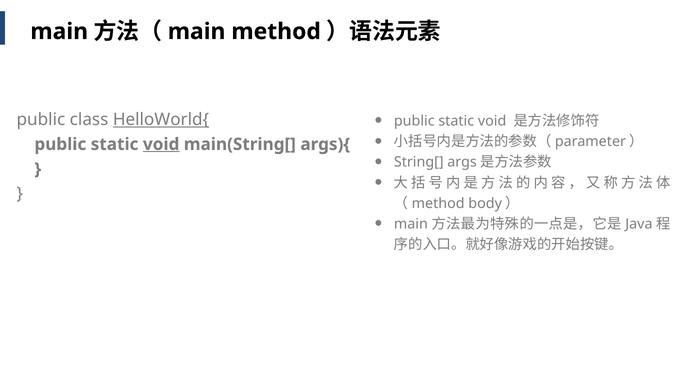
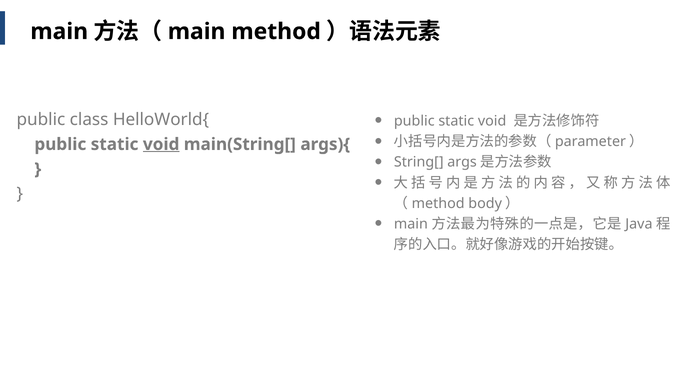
HelloWorld{ underline: present -> none (161, 120)
